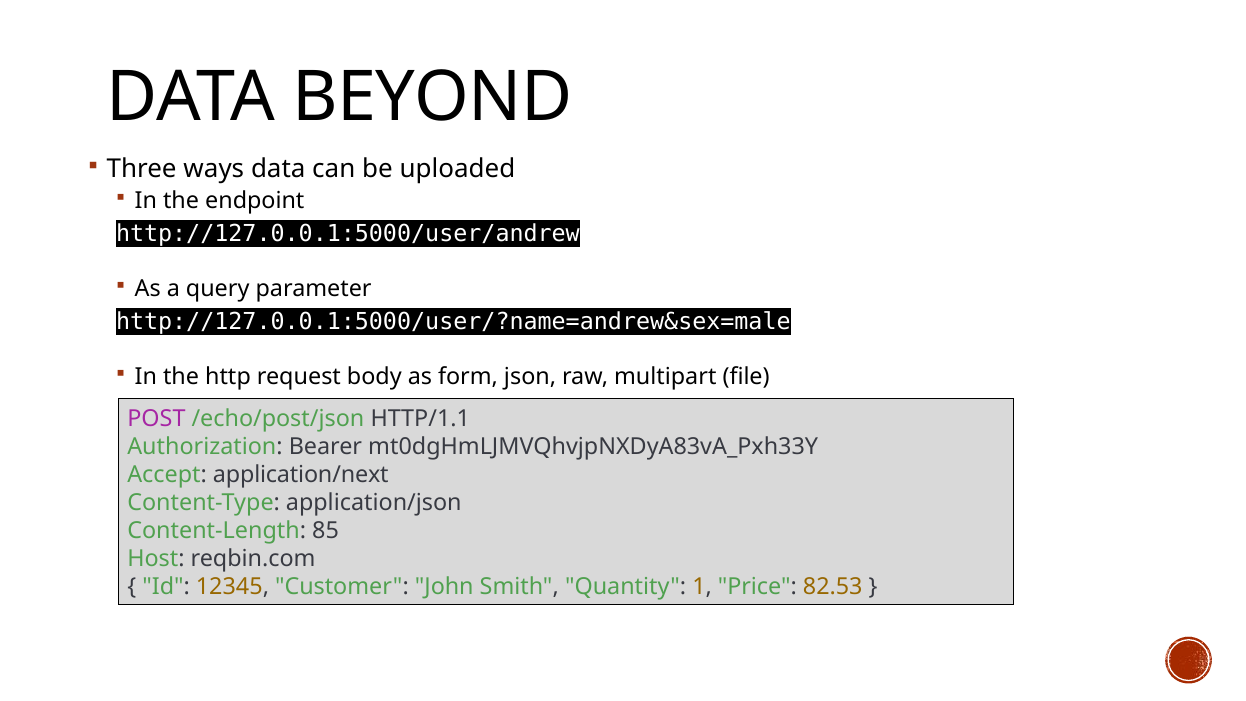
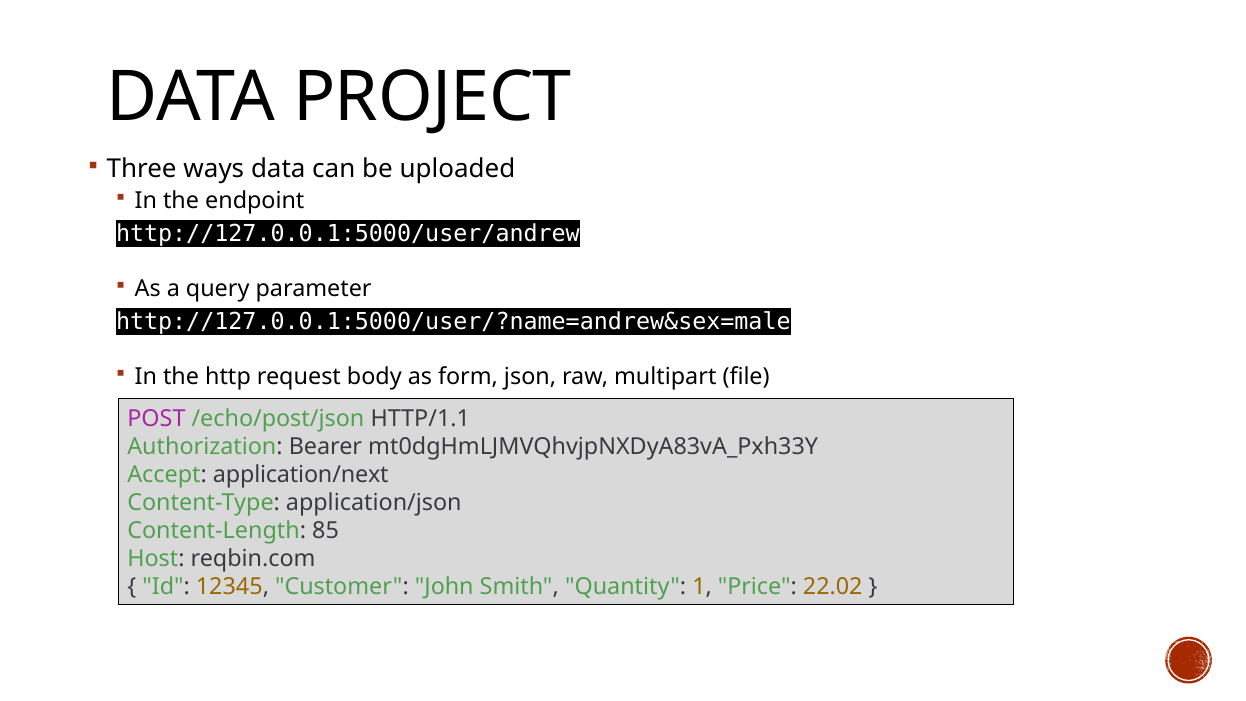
BEYOND: BEYOND -> PROJECT (433, 98)
82.53: 82.53 -> 22.02 (833, 587)
